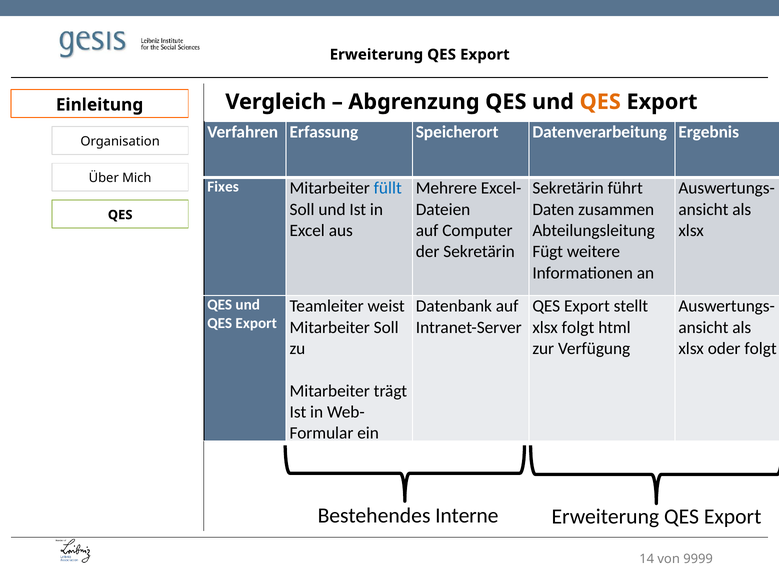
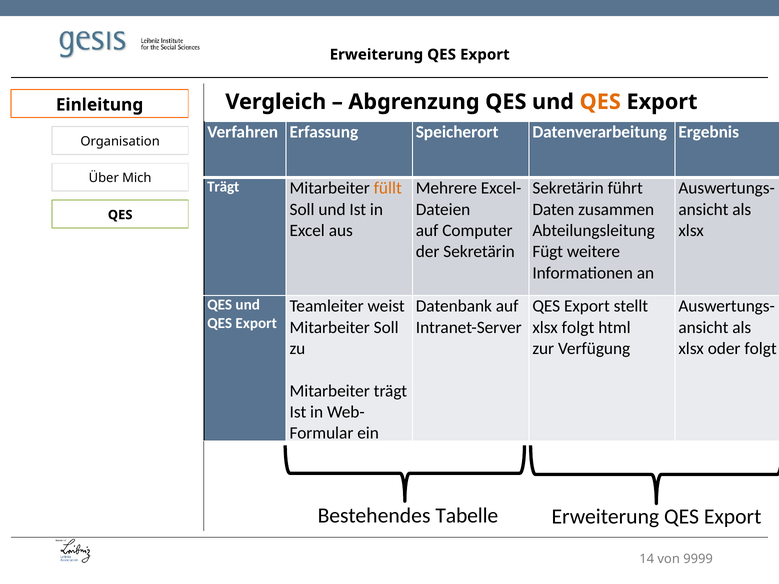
Fixes: Fixes -> Trägt (223, 187)
füllt colour: blue -> orange (388, 188)
Interne: Interne -> Tabelle (467, 516)
